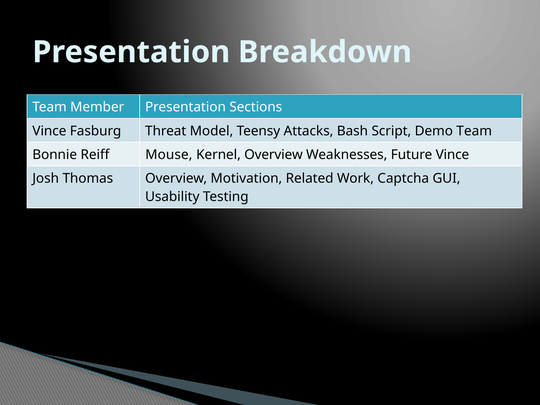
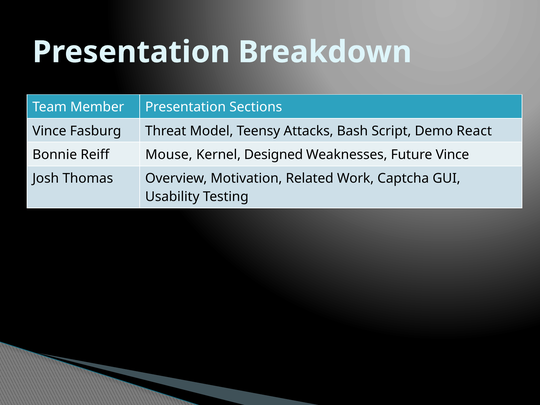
Demo Team: Team -> React (474, 131)
Kernel Overview: Overview -> Designed (274, 155)
